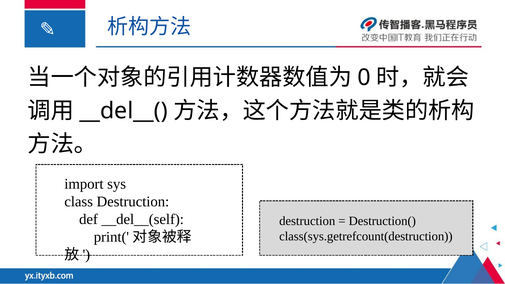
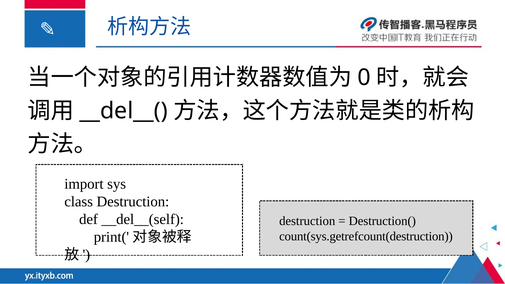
class(sys.getrefcount(destruction: class(sys.getrefcount(destruction -> count(sys.getrefcount(destruction (366, 236)
